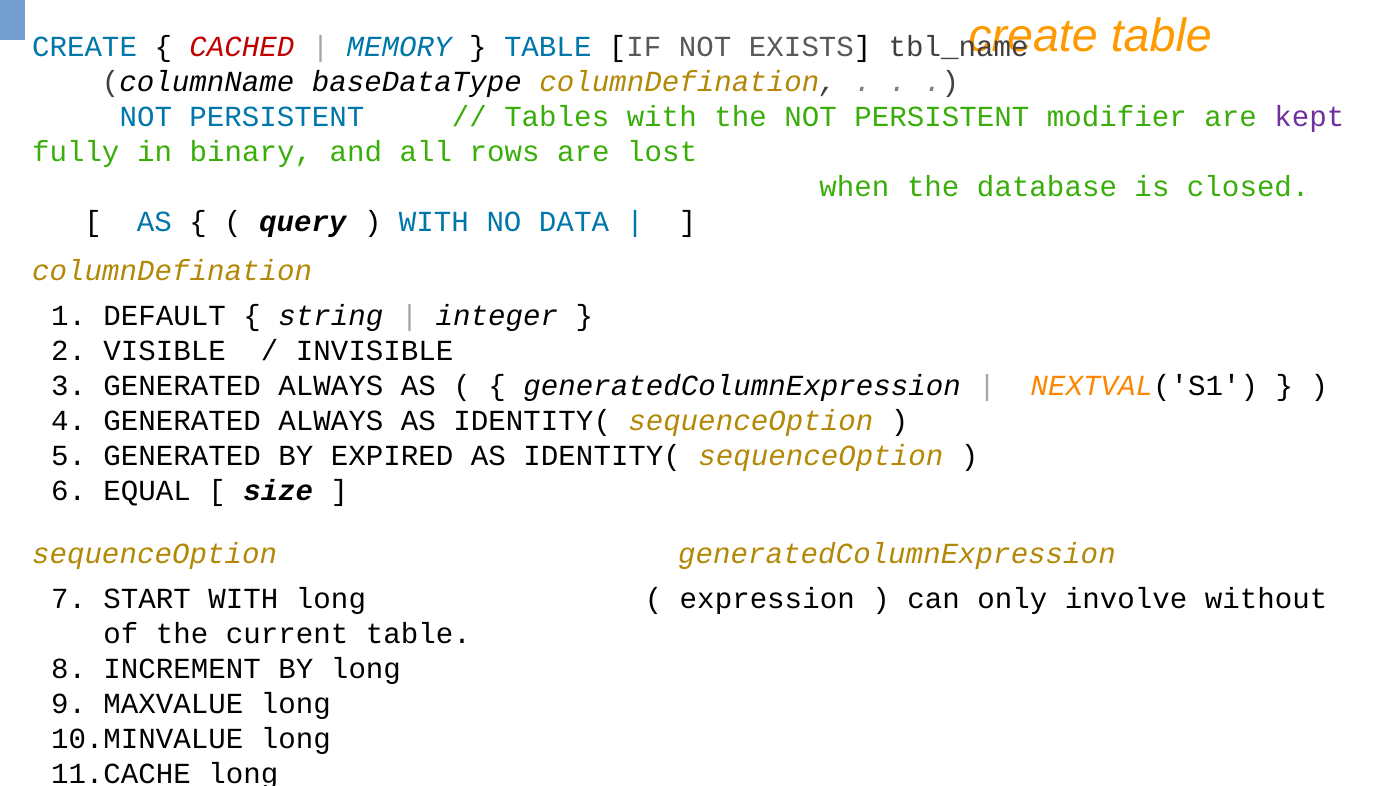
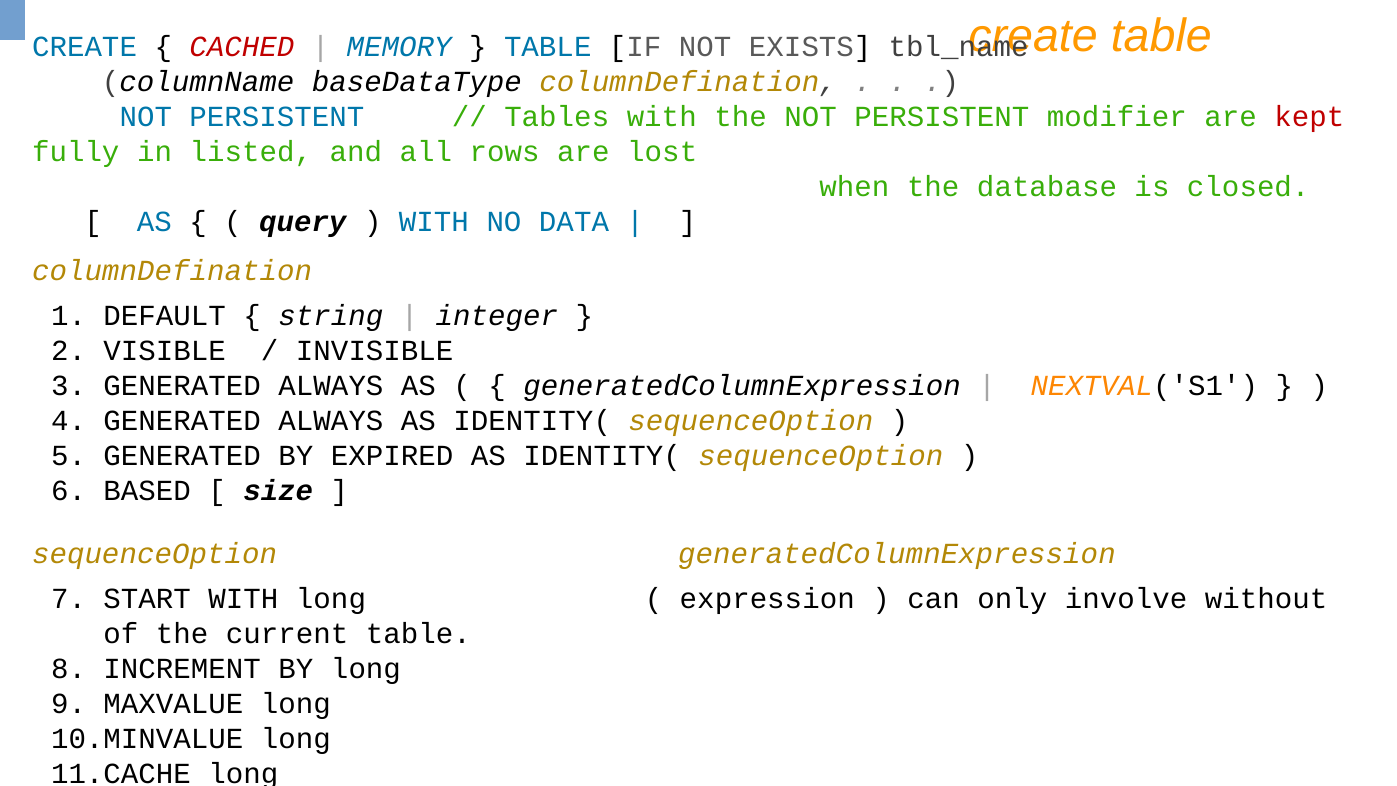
kept colour: purple -> red (1309, 117)
binary: binary -> listed (251, 152)
EQUAL: EQUAL -> BASED (147, 491)
